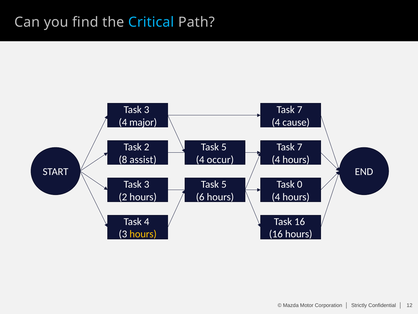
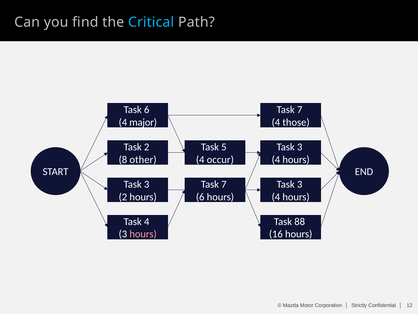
3: 3 -> 6 (147, 110)
cause: cause -> those (296, 122)
7: 7 -> 3 (300, 147)
assist: assist -> other (143, 159)
5: 5 -> 7 (224, 184)
0: 0 -> 3 (300, 184)
Task 16: 16 -> 88 (300, 221)
hours colour: yellow -> pink (143, 234)
